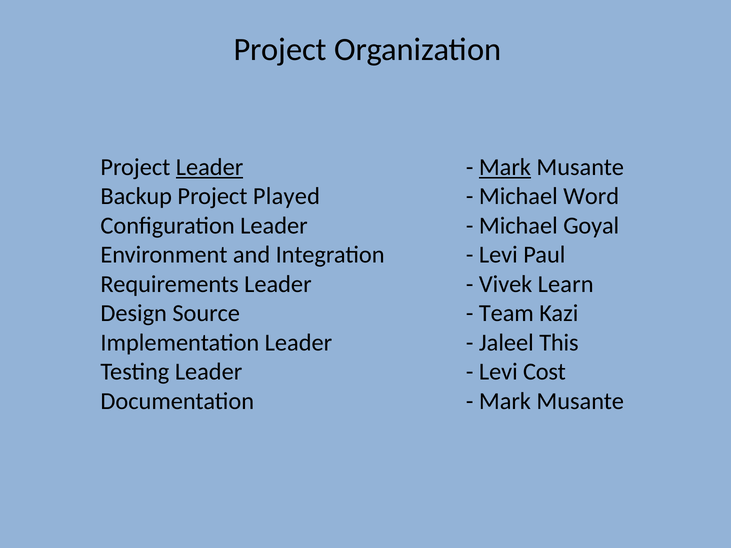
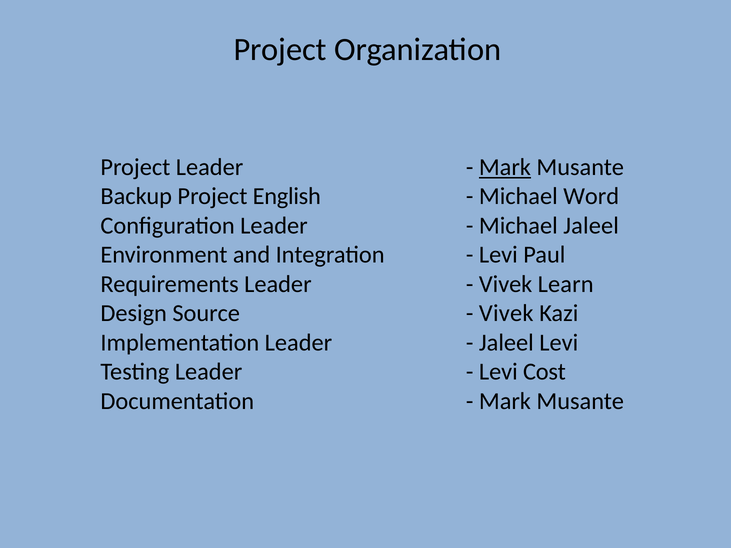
Leader underline: present -> none (210, 167)
Played: Played -> English (287, 197)
Michael Goyal: Goyal -> Jaleel (591, 226)
Team: Team -> Vivek (506, 313)
Jaleel This: This -> Levi (559, 343)
